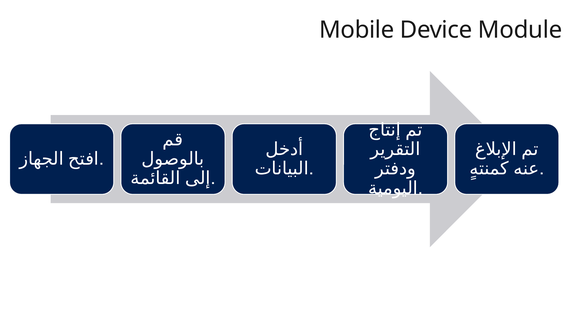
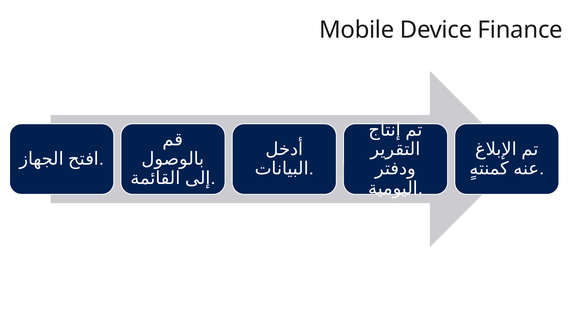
Module: Module -> Finance (520, 30)
